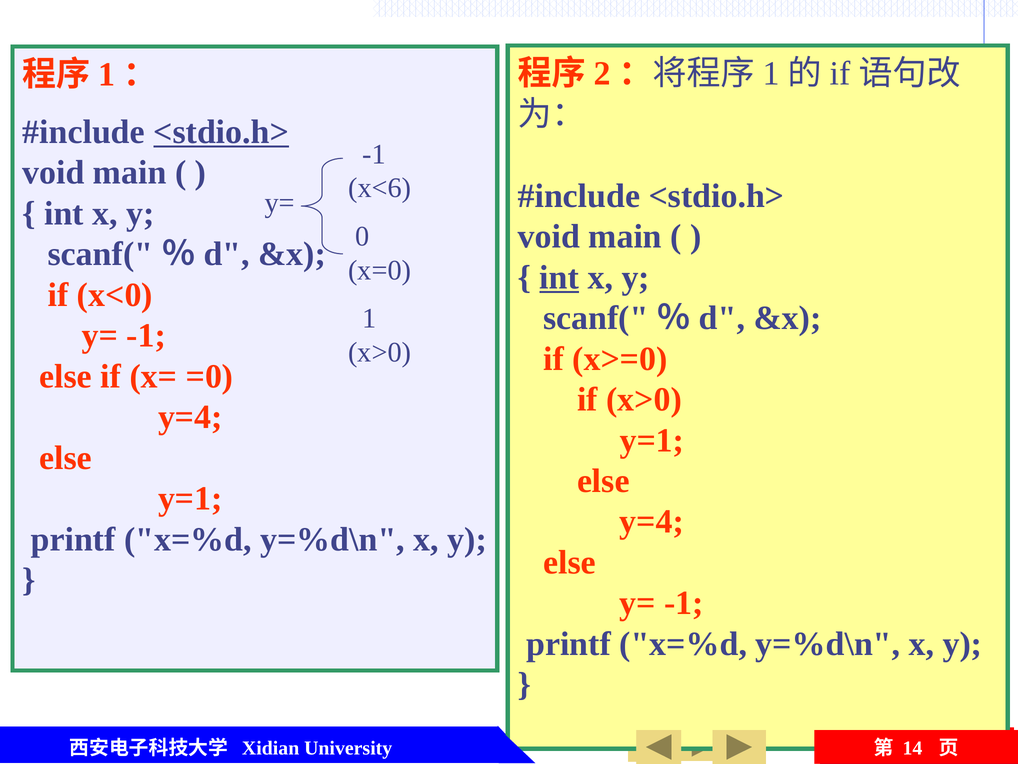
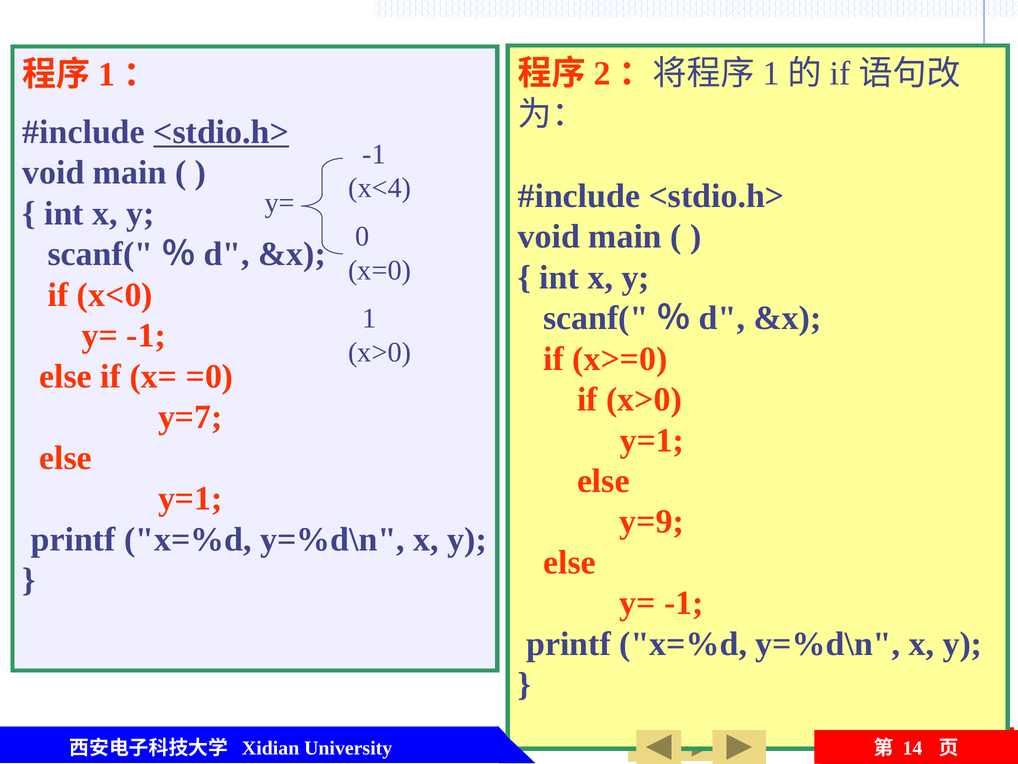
x<6: x<6 -> x<4 (380, 188)
int underline: present -> none (559, 277)
y=4: y=4 -> y=7 (190, 417)
y=4: y=4 -> y=9 (652, 521)
